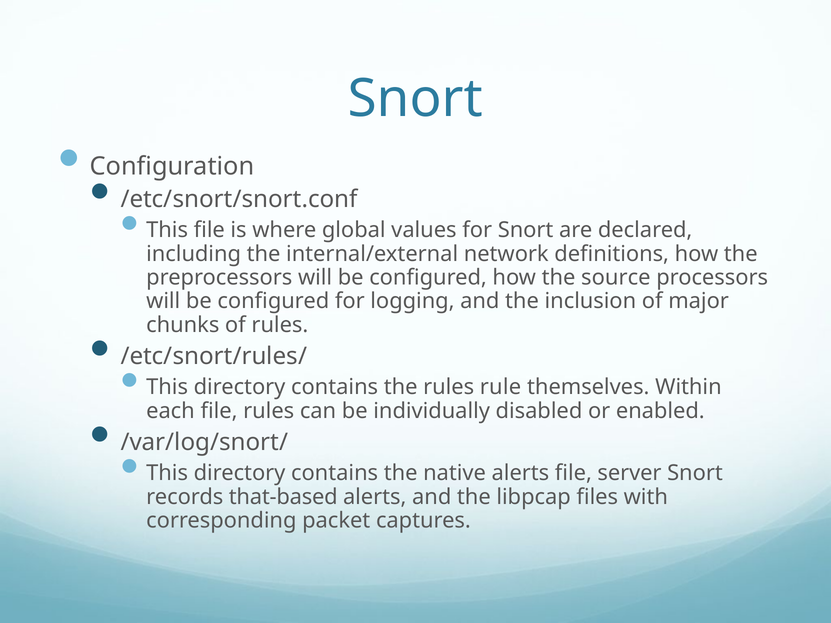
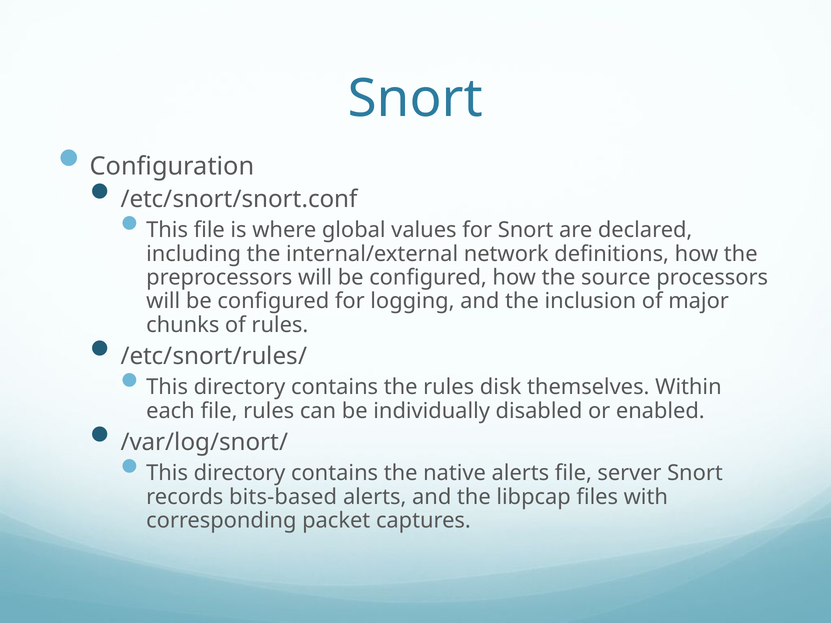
rule: rule -> disk (501, 387)
that-based: that-based -> bits-based (283, 497)
